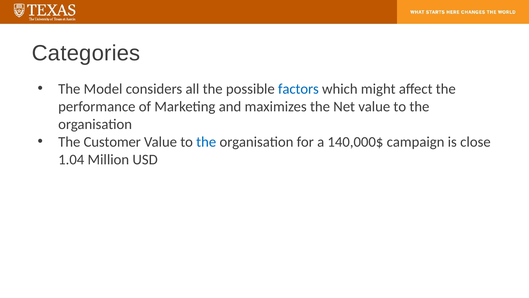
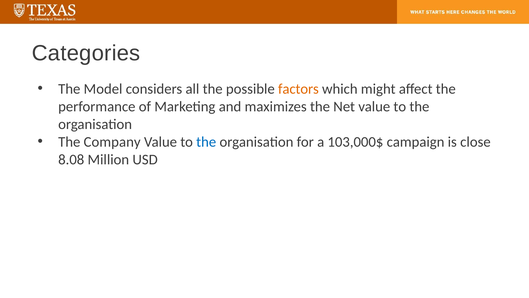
factors colour: blue -> orange (298, 89)
Customer: Customer -> Company (112, 142)
140,000$: 140,000$ -> 103,000$ (355, 142)
1.04: 1.04 -> 8.08 (71, 159)
